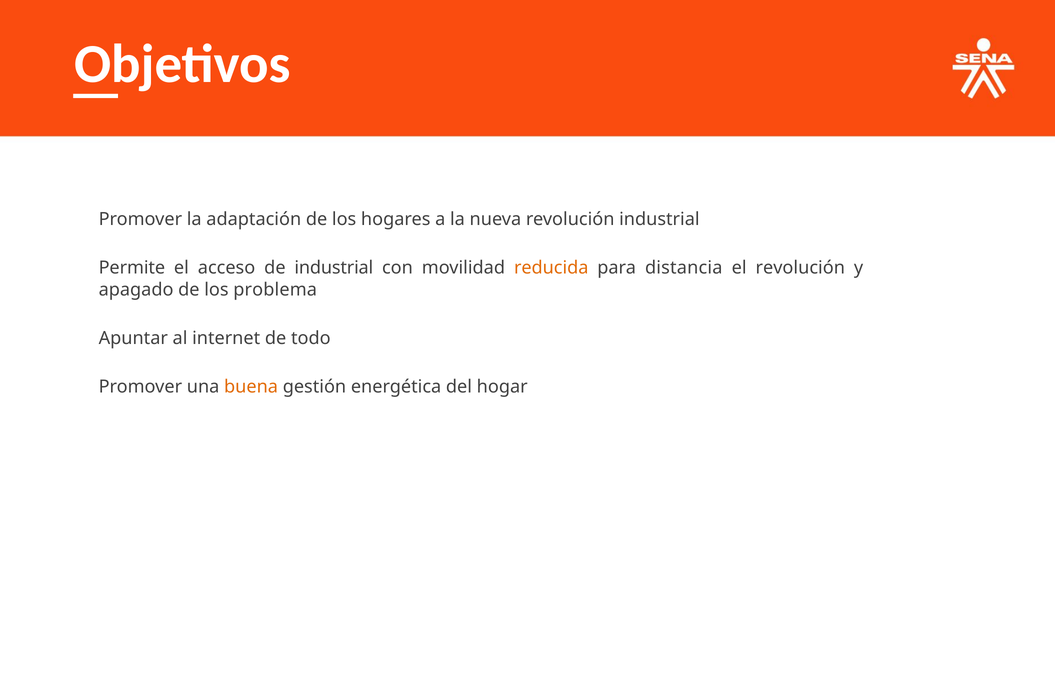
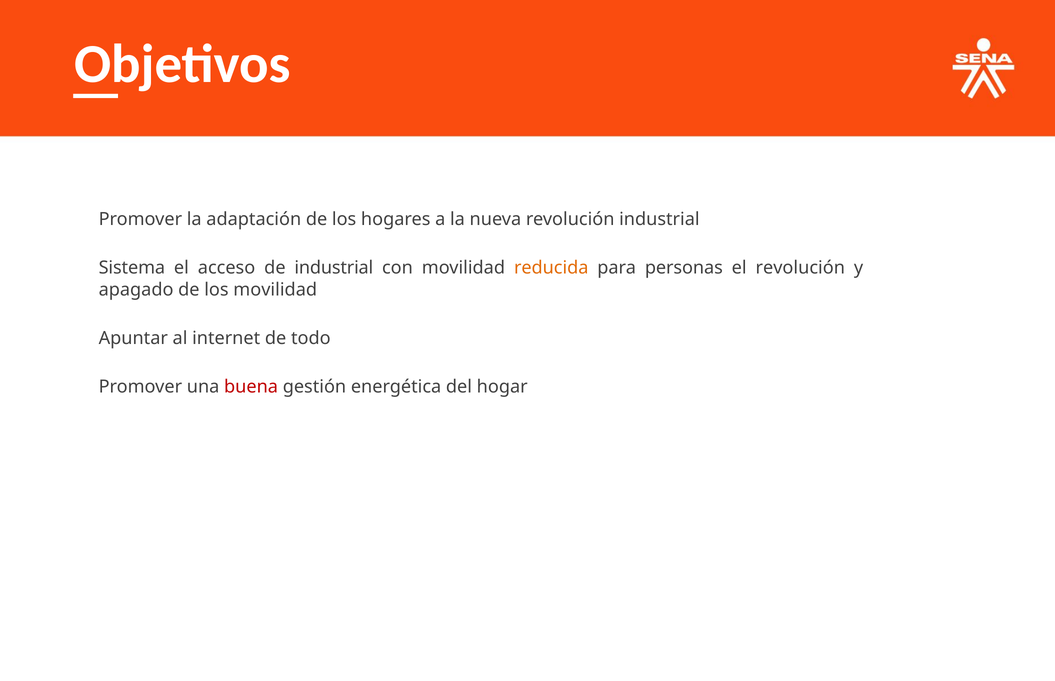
Permite: Permite -> Sistema (132, 268)
distancia: distancia -> personas (684, 268)
los problema: problema -> movilidad (275, 290)
buena colour: orange -> red (251, 387)
